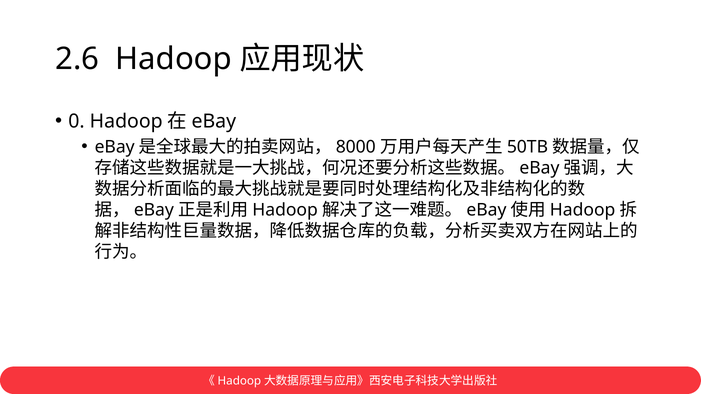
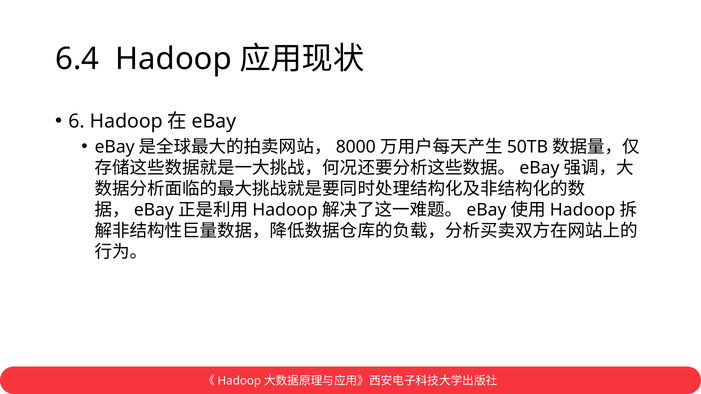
2.6: 2.6 -> 6.4 (77, 59)
0: 0 -> 6 (77, 122)
